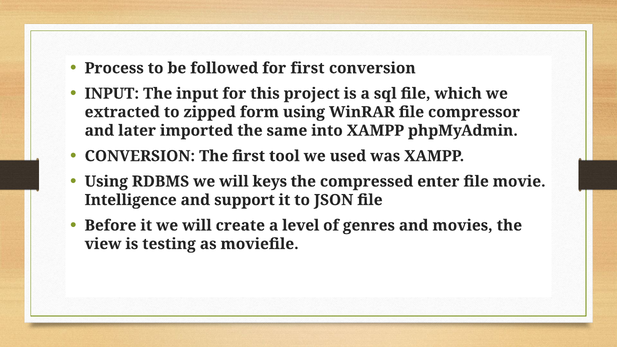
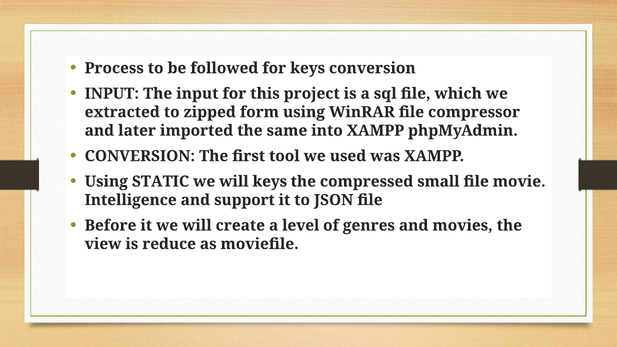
for first: first -> keys (308, 68)
RDBMS: RDBMS -> STATIC (161, 182)
enter: enter -> small (438, 182)
testing: testing -> reduce (169, 244)
